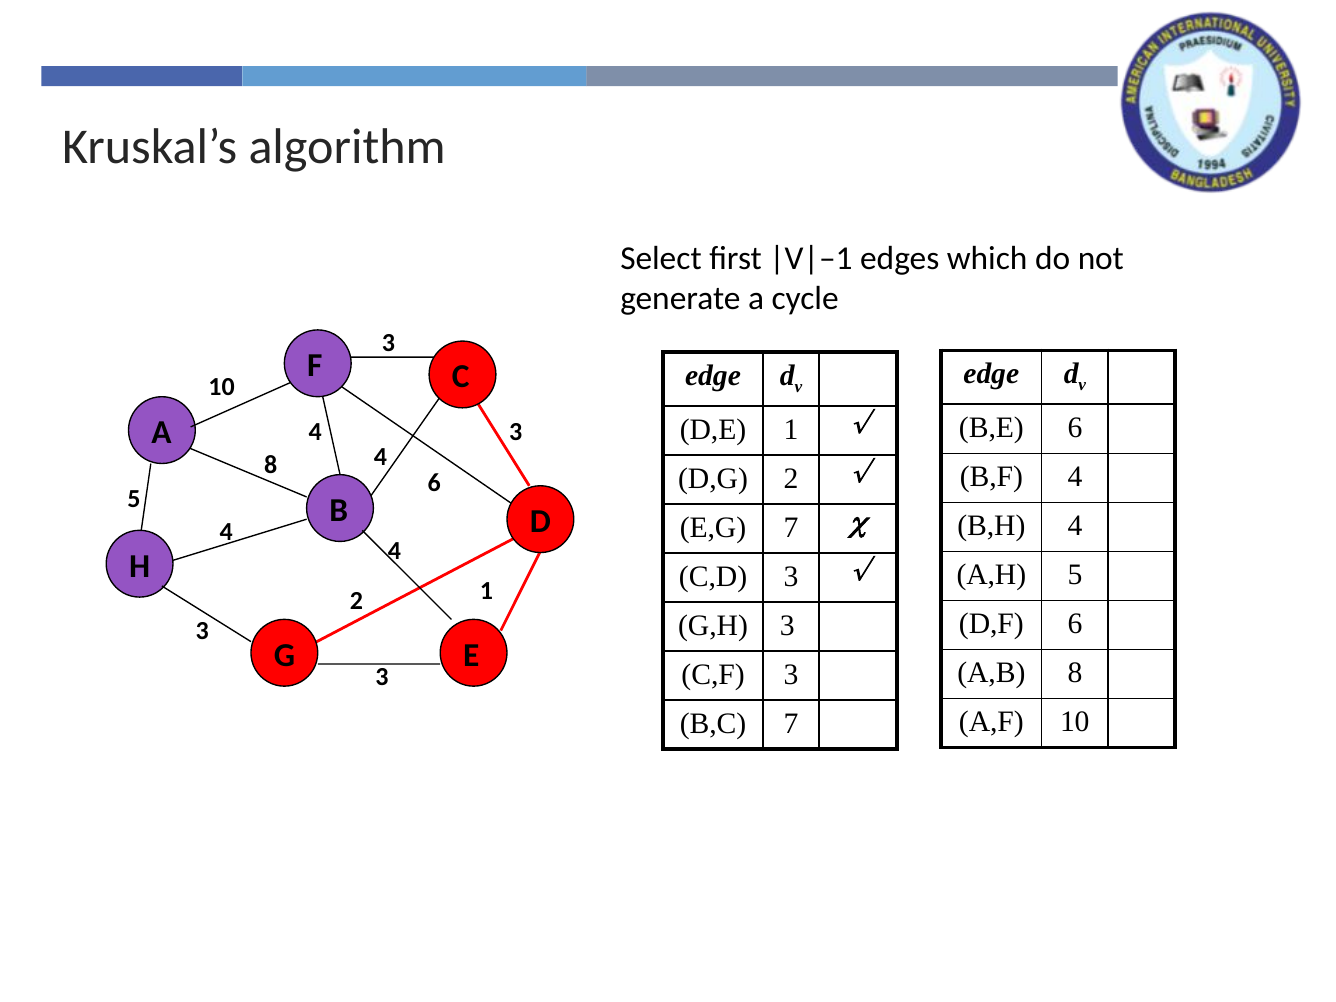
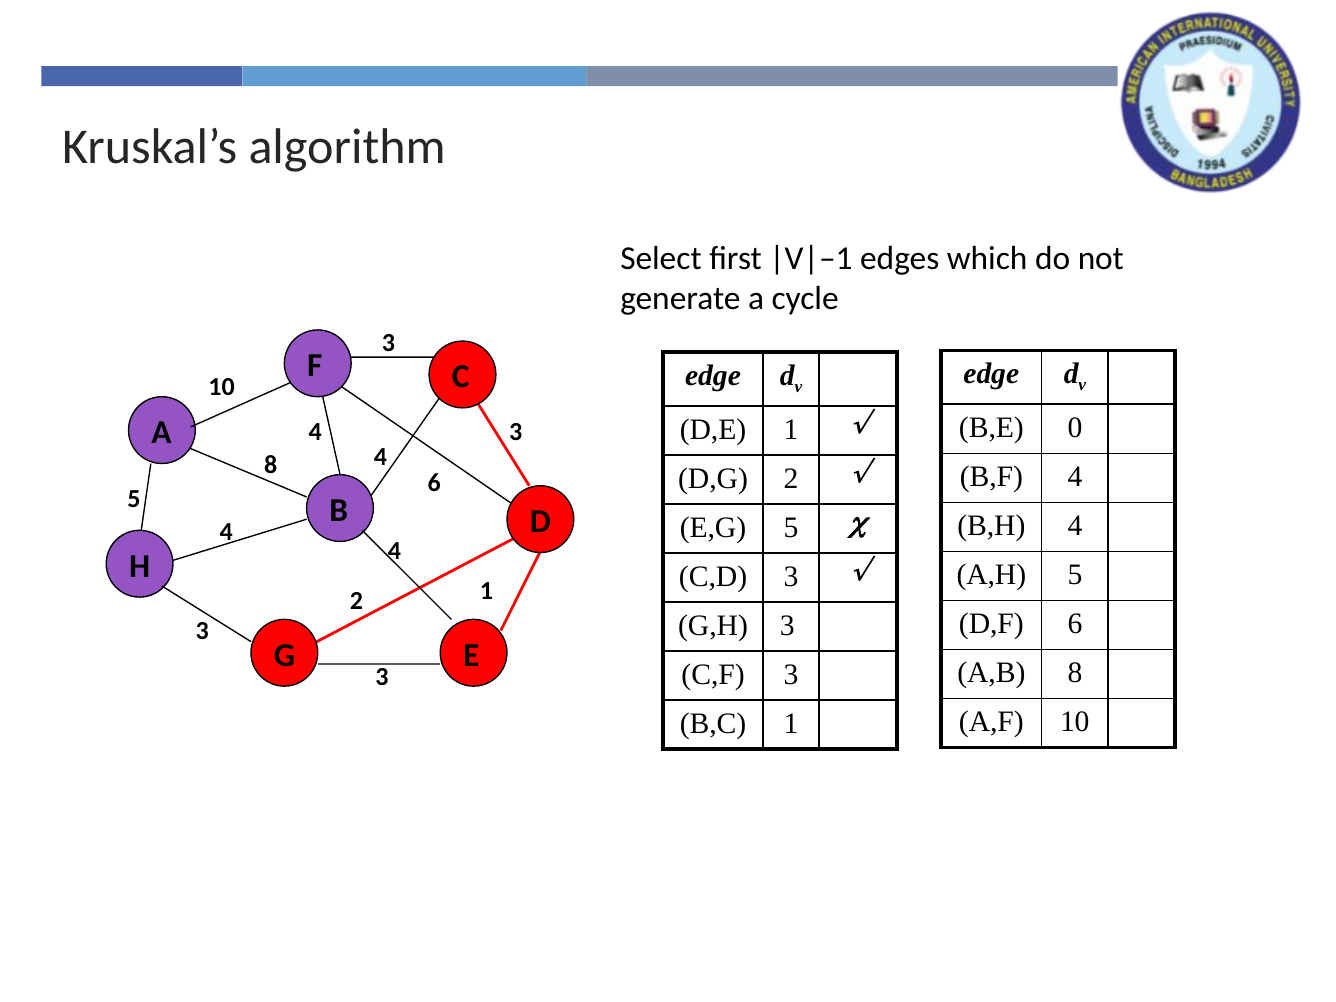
B,E 6: 6 -> 0 (1075, 428)
E,G 7: 7 -> 5 (791, 528)
B,C 7: 7 -> 1 (791, 724)
